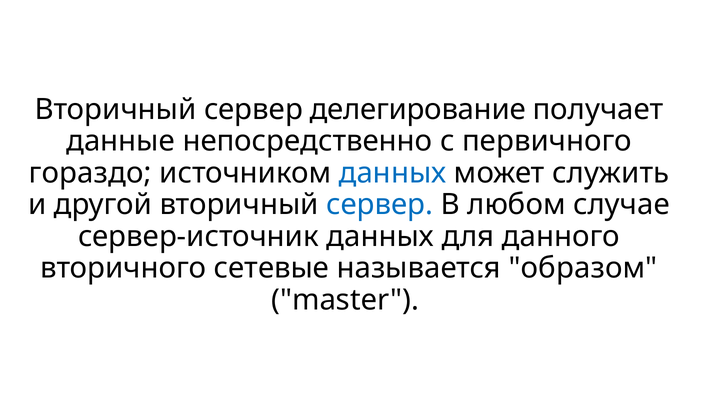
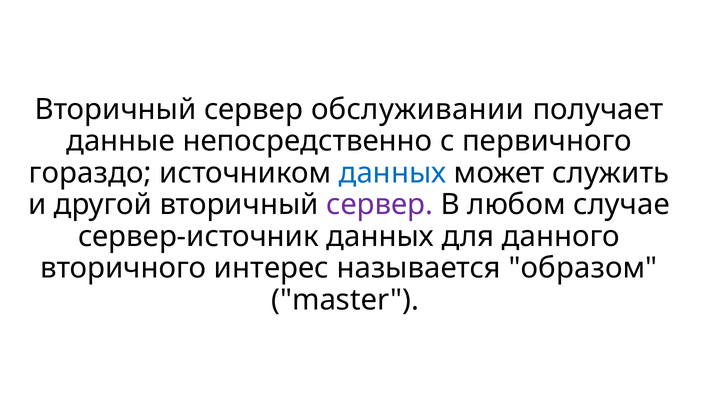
делегирование: делегирование -> обслуживании (418, 110)
сервер colour: blue -> purple (380, 205)
сетевые: сетевые -> интерес (271, 268)
